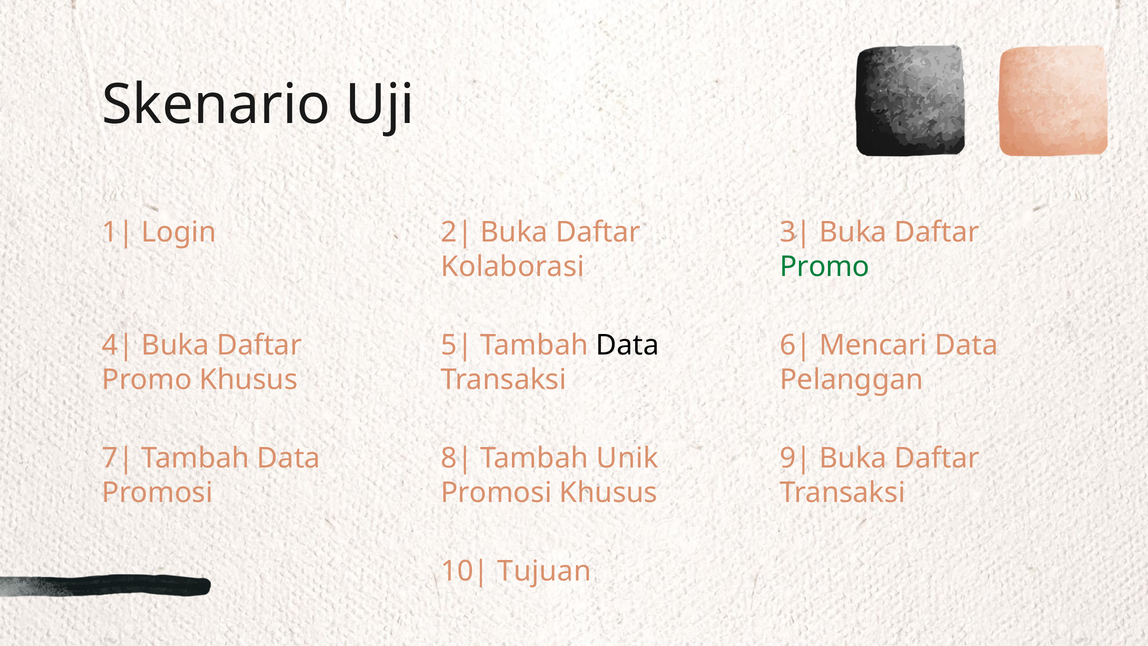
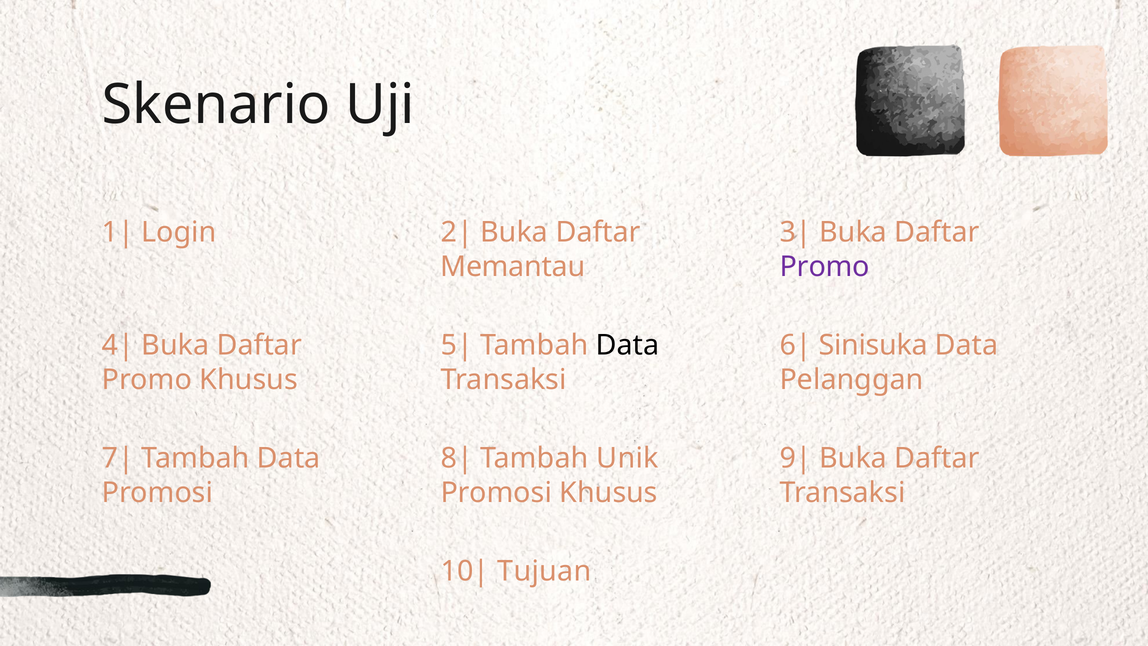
Kolaborasi: Kolaborasi -> Memantau (513, 267)
Promo colour: green -> purple (825, 267)
Mencari: Mencari -> Sinisuka (873, 345)
